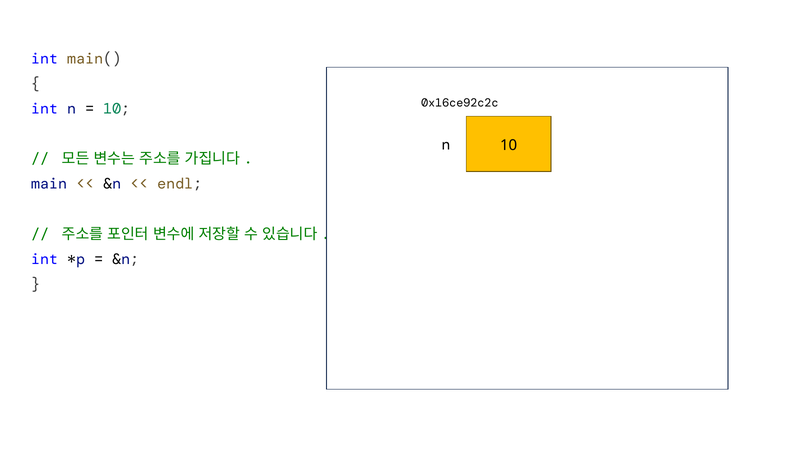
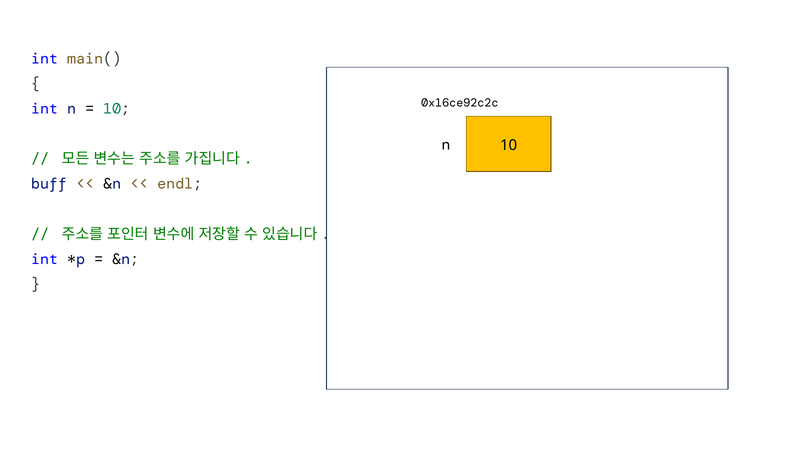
main: main -> buff (49, 184)
